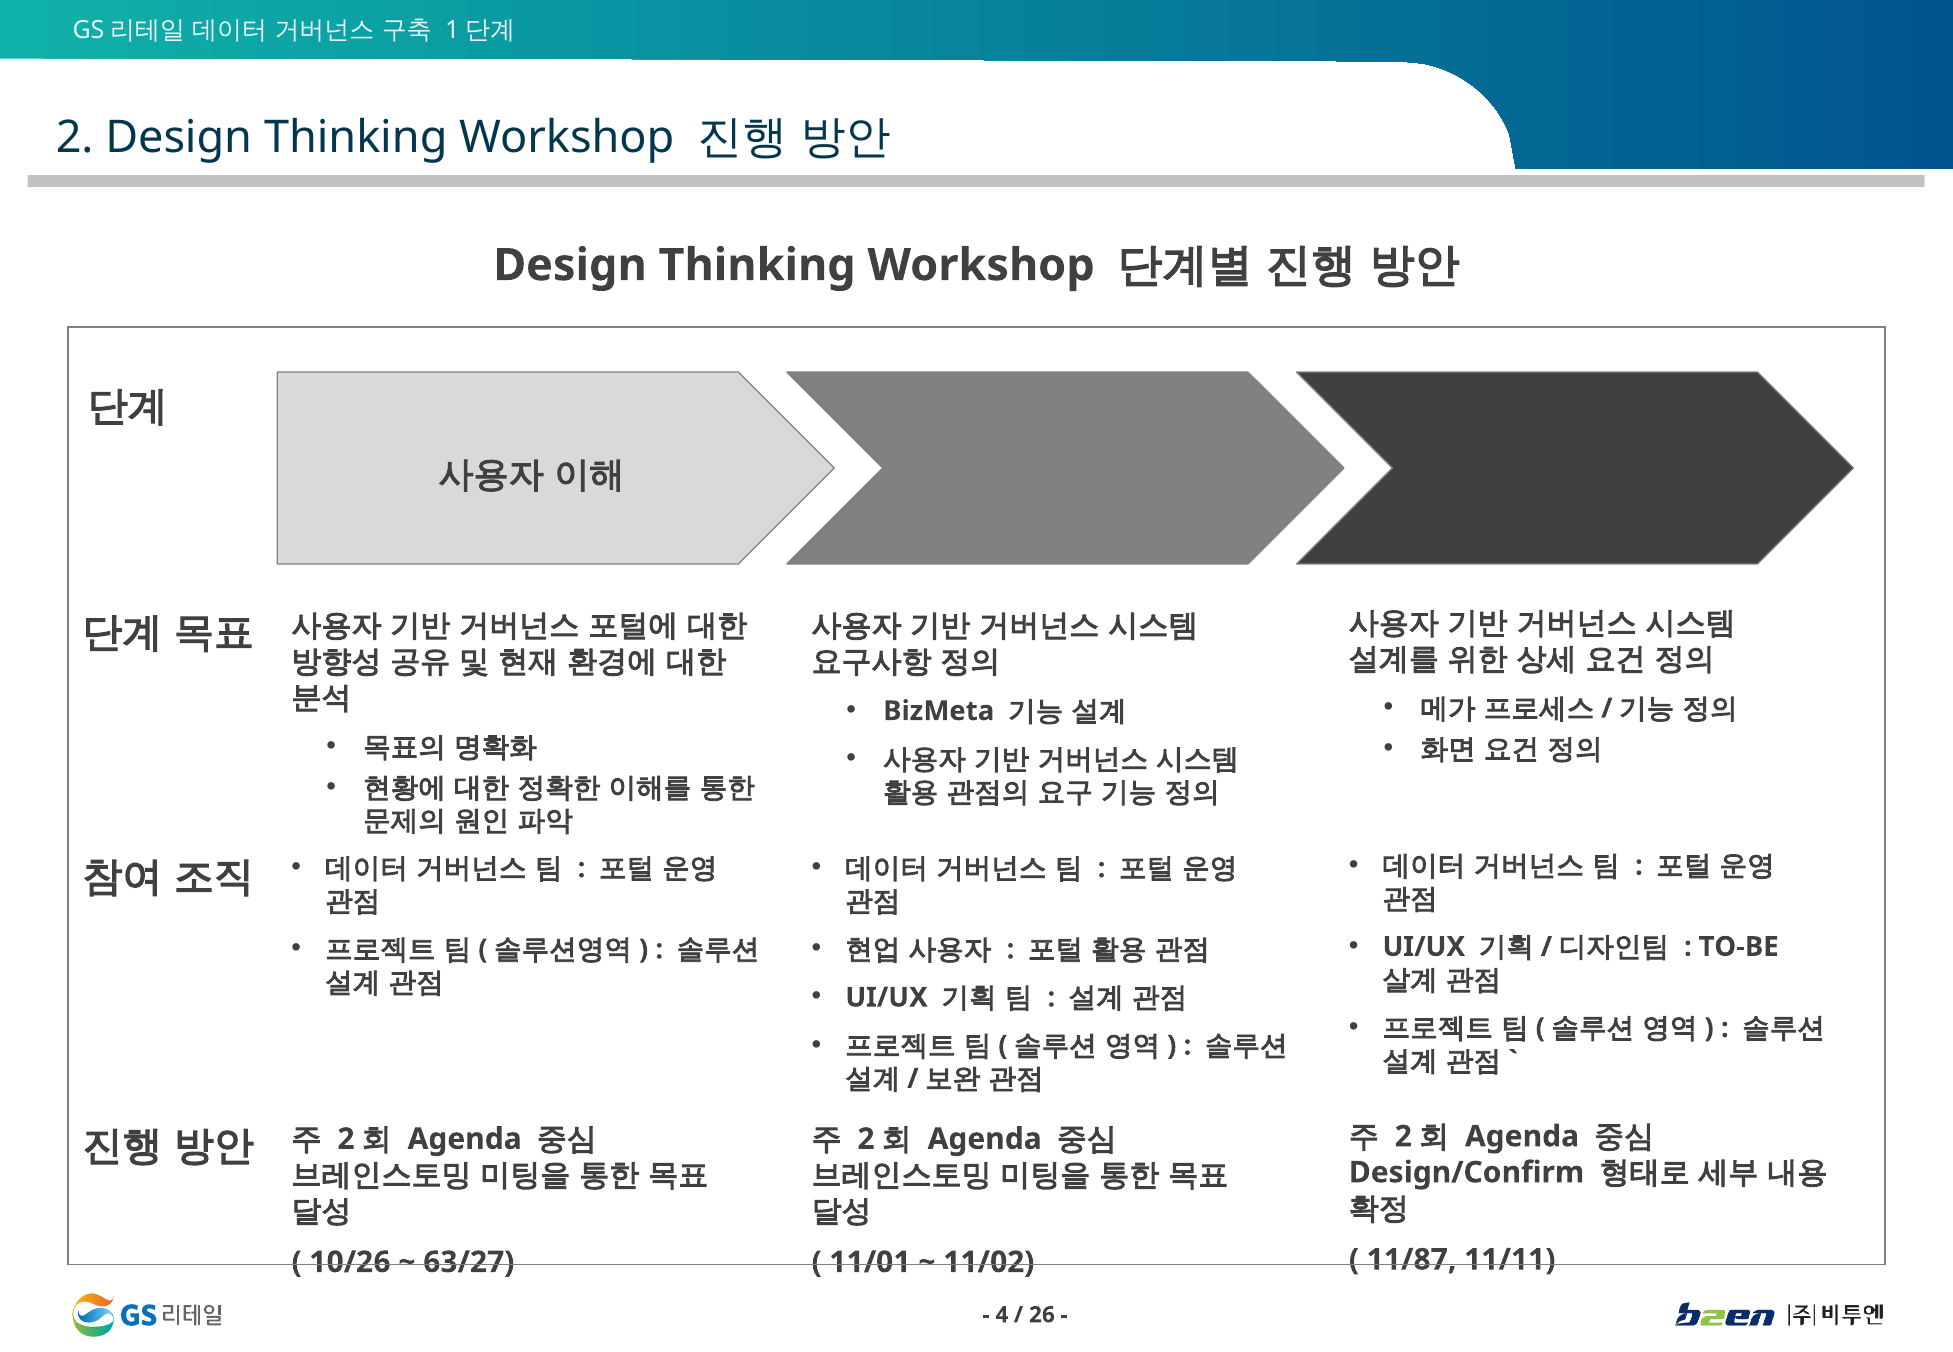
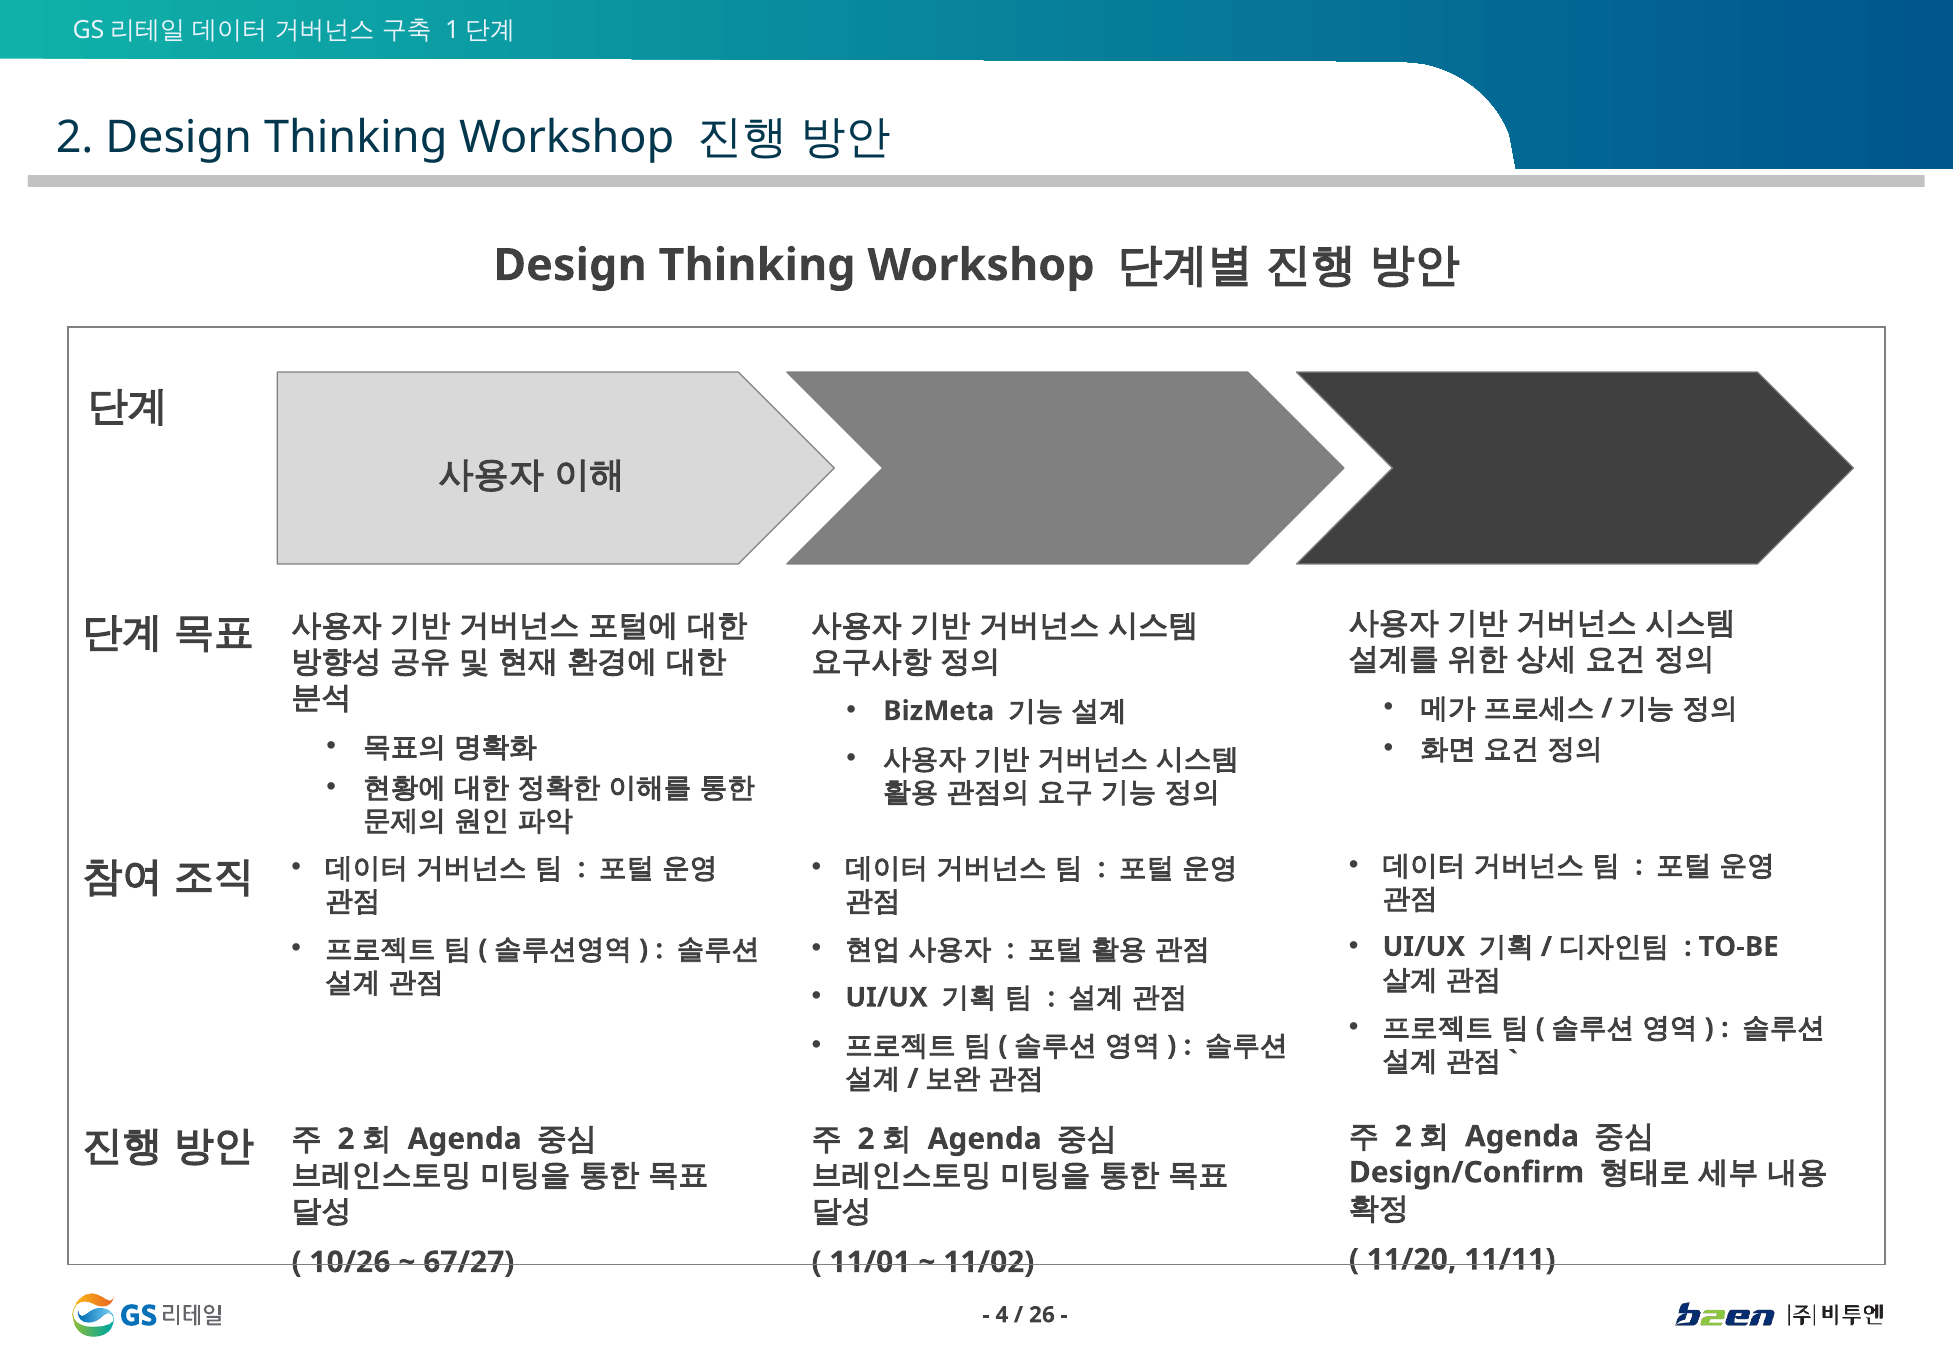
11/87: 11/87 -> 11/20 (1412, 1260)
63/27: 63/27 -> 67/27 (469, 1262)
